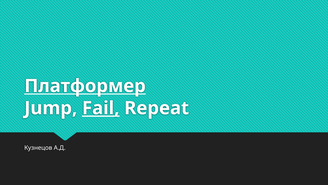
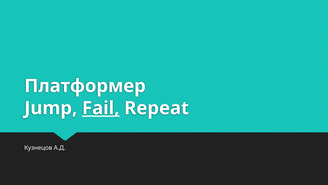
Платформер underline: present -> none (85, 86)
